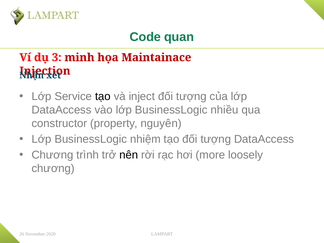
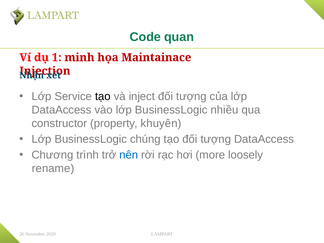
3: 3 -> 1 (57, 57)
nguyên: nguyên -> khuyên (161, 124)
nhiệm: nhiệm -> chúng (145, 139)
nên colour: black -> blue (129, 155)
chương: chương -> rename (53, 168)
